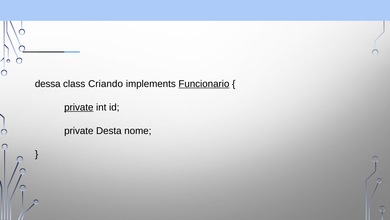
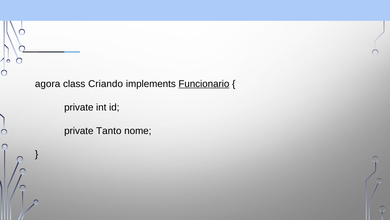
dessa: dessa -> agora (48, 84)
private underline: present -> none (79, 107)
Desta: Desta -> Tanto (109, 130)
